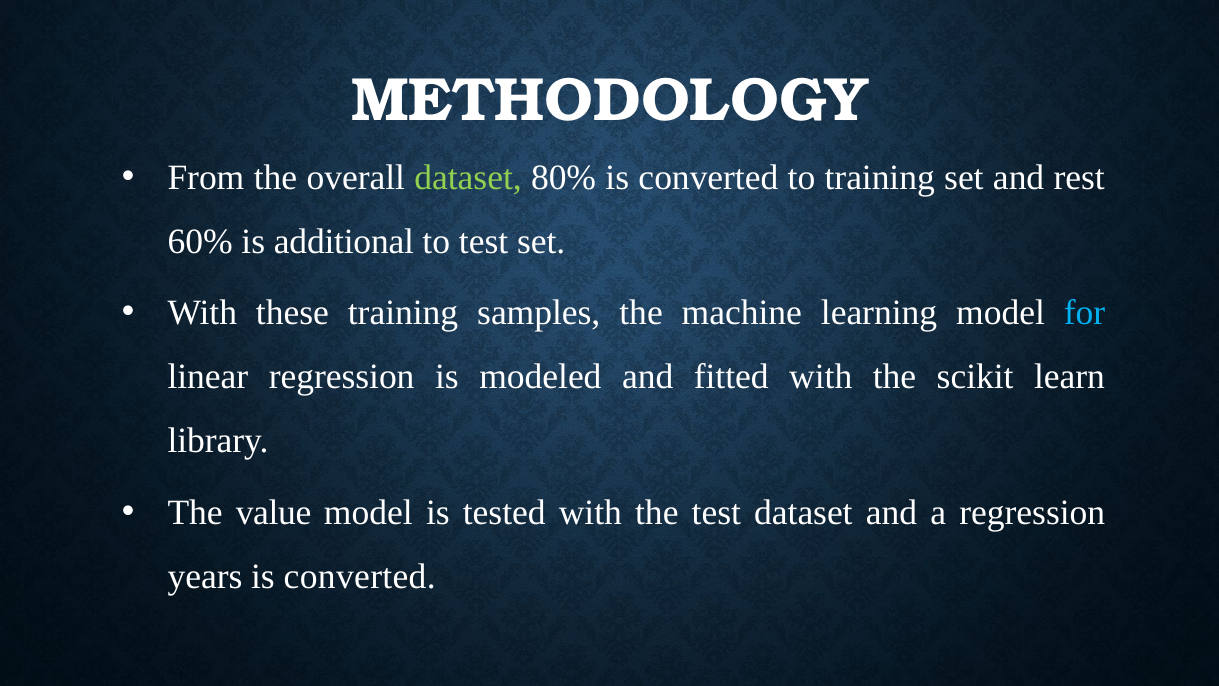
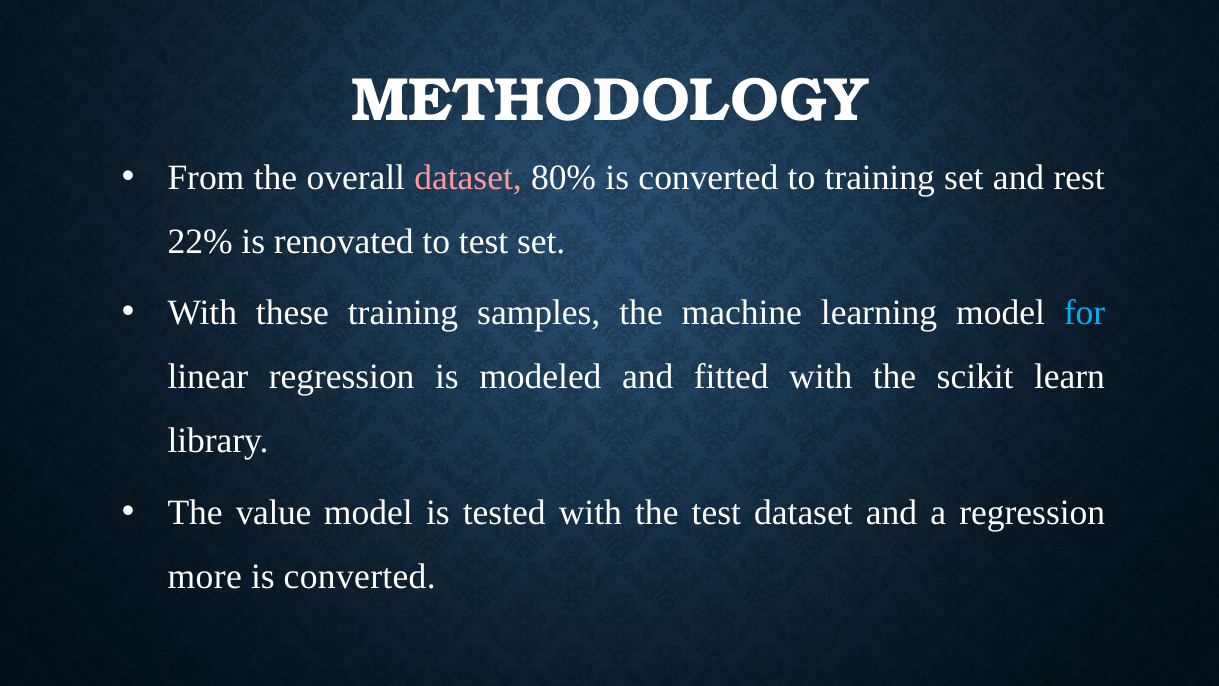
dataset colour: light green -> pink (468, 177)
60%: 60% -> 22% (200, 241)
additional: additional -> renovated (344, 241)
years: years -> more (205, 577)
